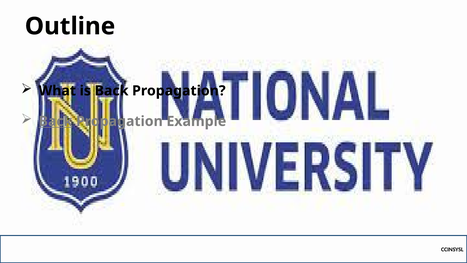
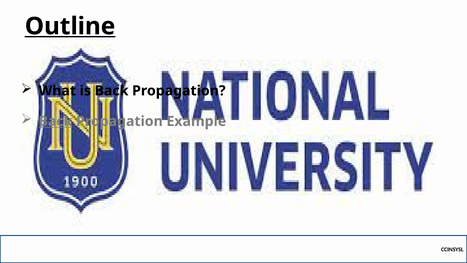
Outline underline: none -> present (70, 26)
